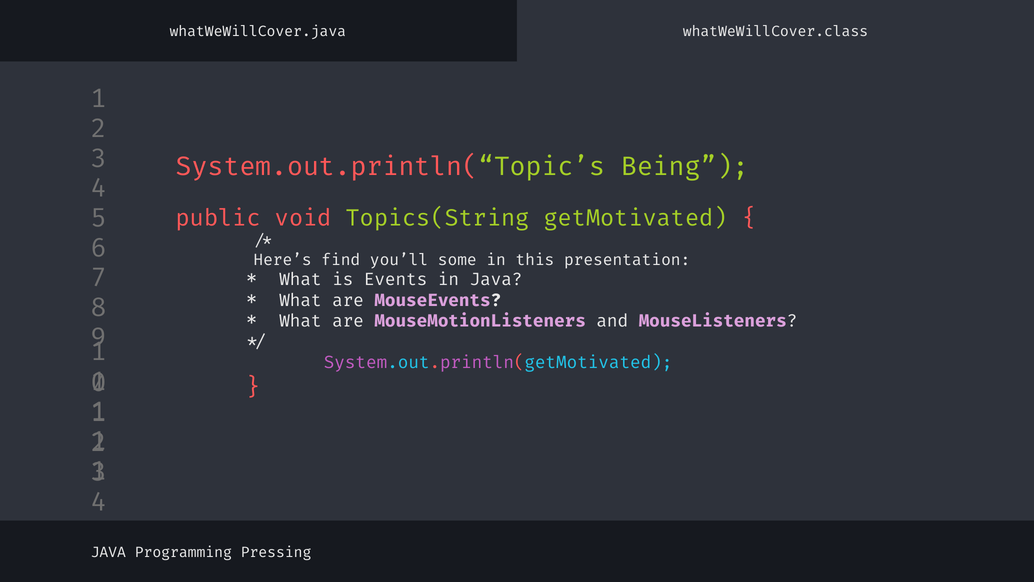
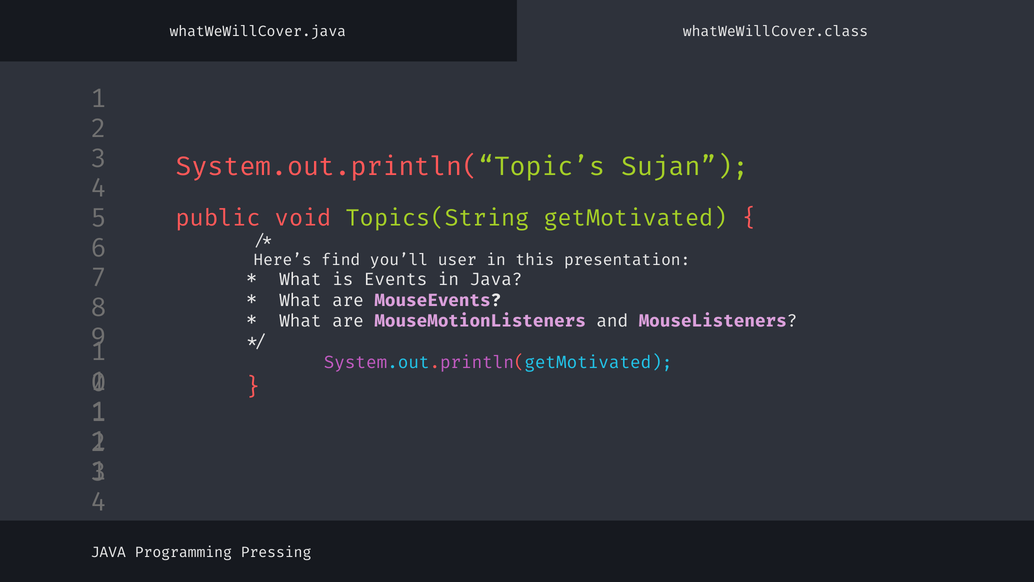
Being: Being -> Sujan (685, 166)
some: some -> user (457, 260)
